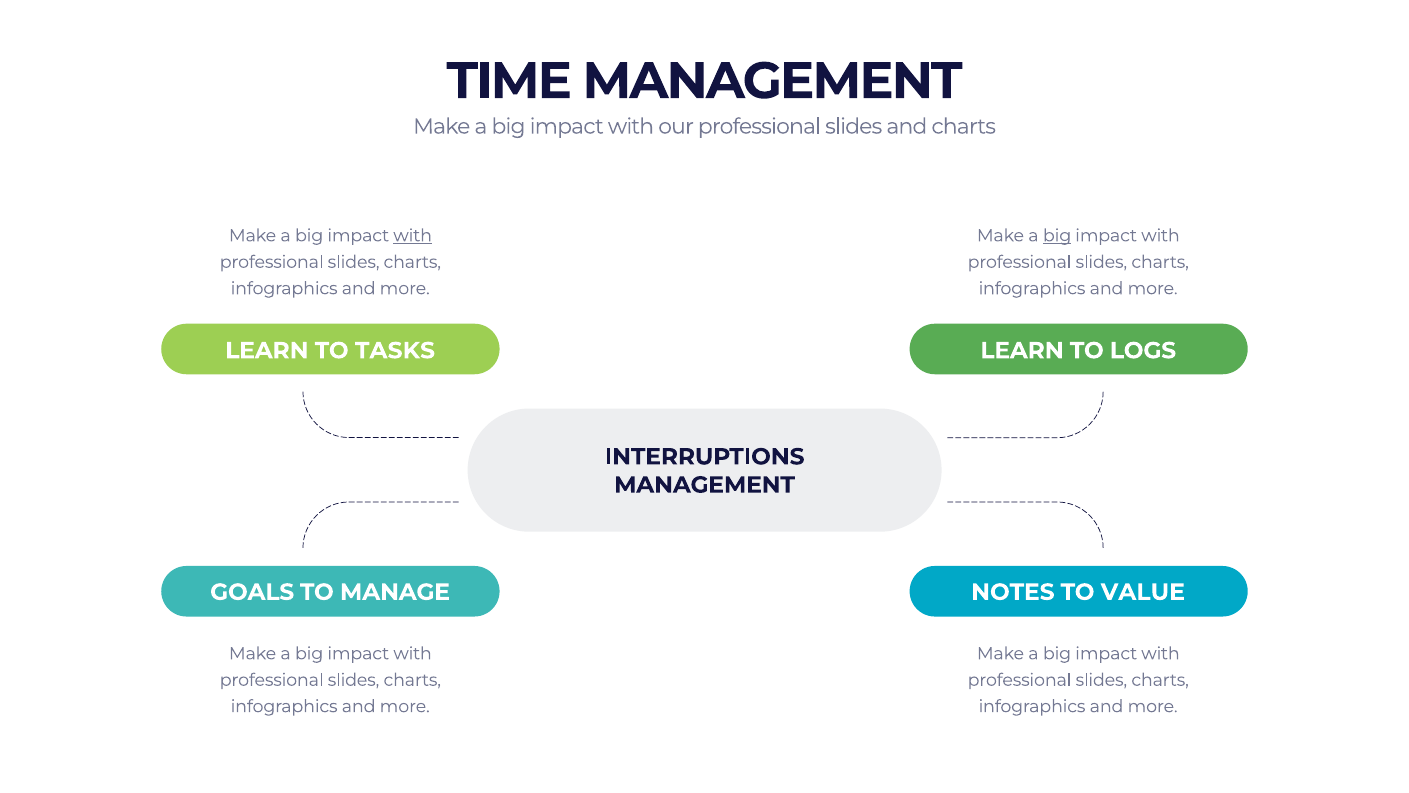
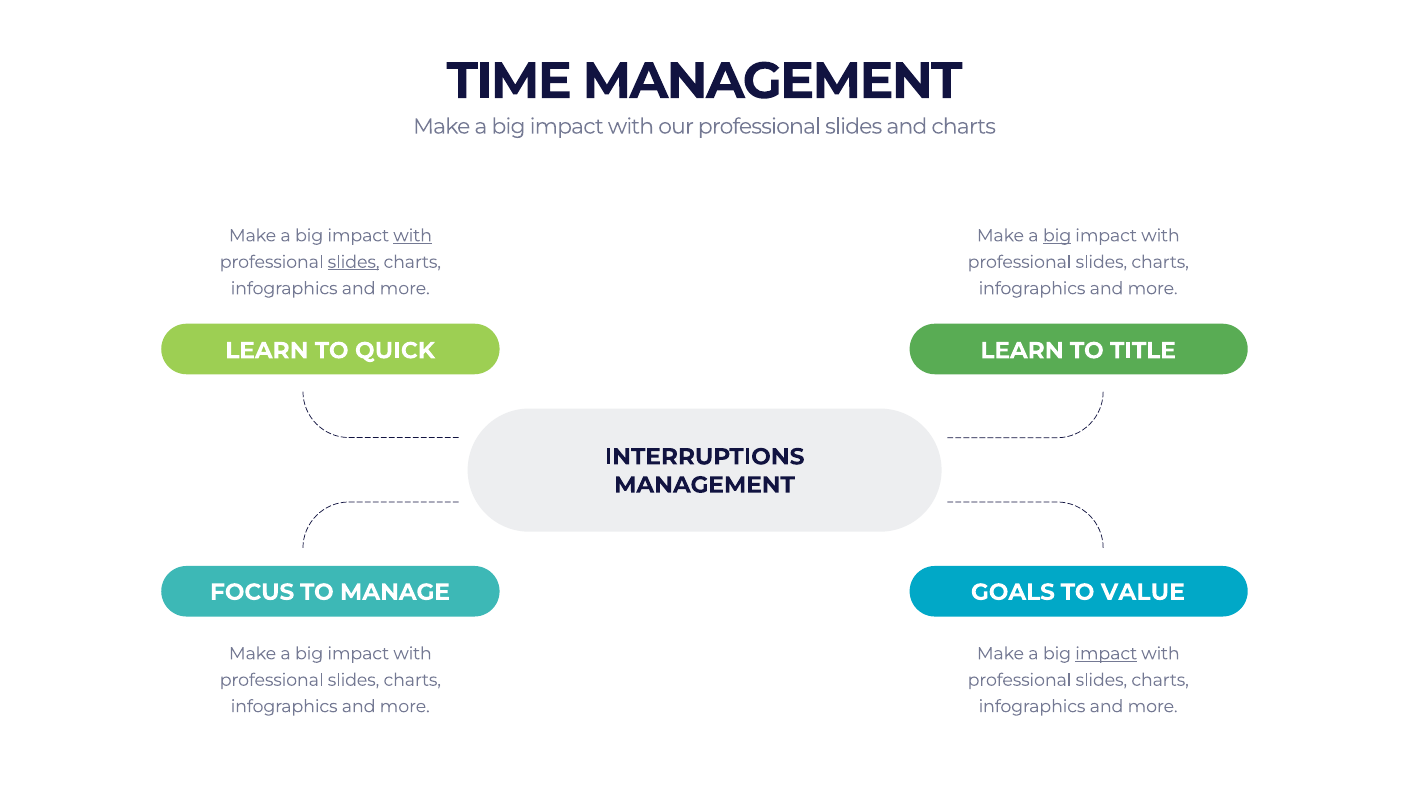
slides underline: none -> present (354, 262)
TASKS: TASKS -> QUICK (395, 350)
LOGS: LOGS -> TITLE (1143, 350)
GOALS: GOALS -> FOCUS (252, 592)
NOTES: NOTES -> GOALS (1013, 592)
impact underline: none -> present (1106, 653)
